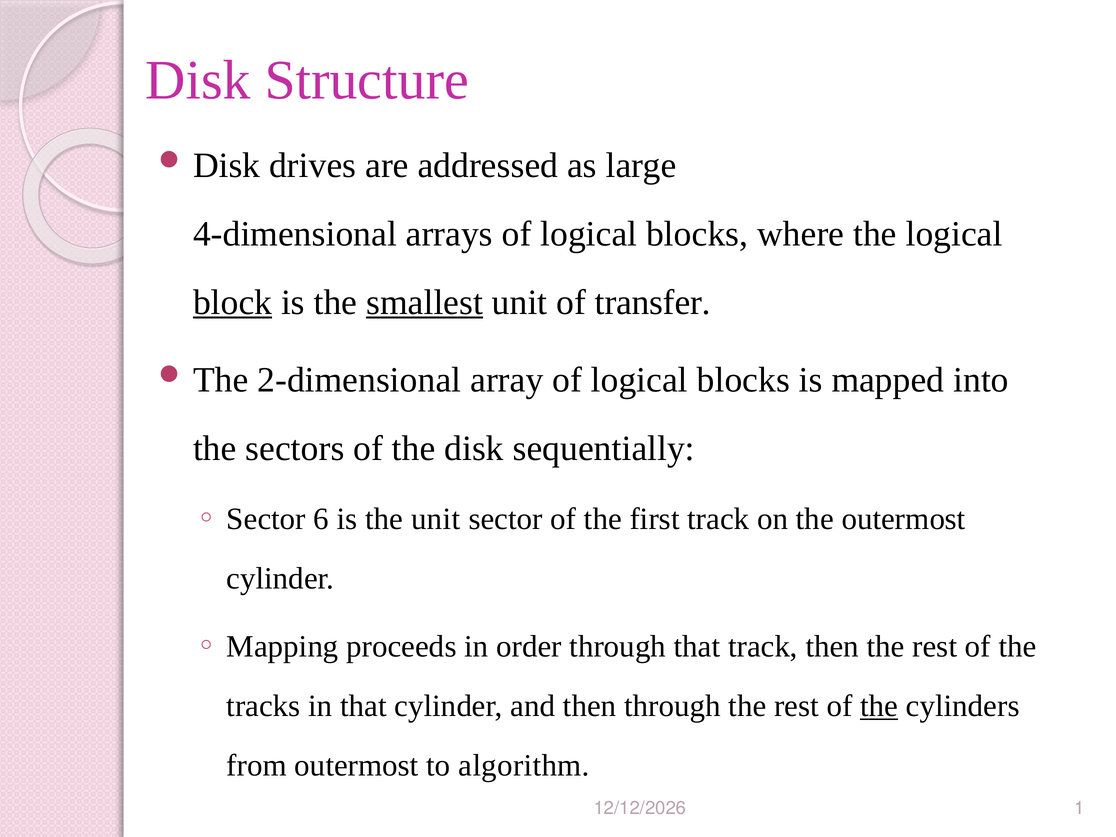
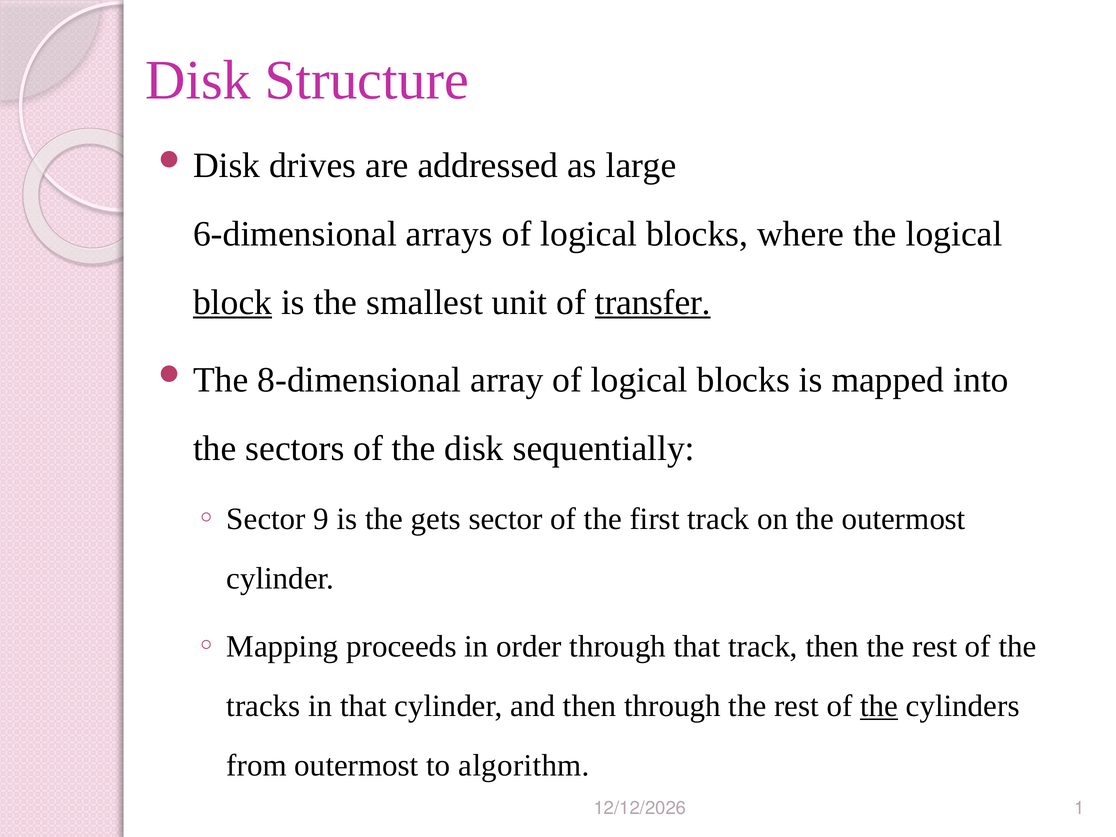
4-dimensional: 4-dimensional -> 6-dimensional (295, 234)
smallest underline: present -> none (425, 302)
transfer underline: none -> present (653, 302)
2-dimensional: 2-dimensional -> 8-dimensional (359, 380)
6: 6 -> 9 (321, 519)
the unit: unit -> gets (436, 519)
